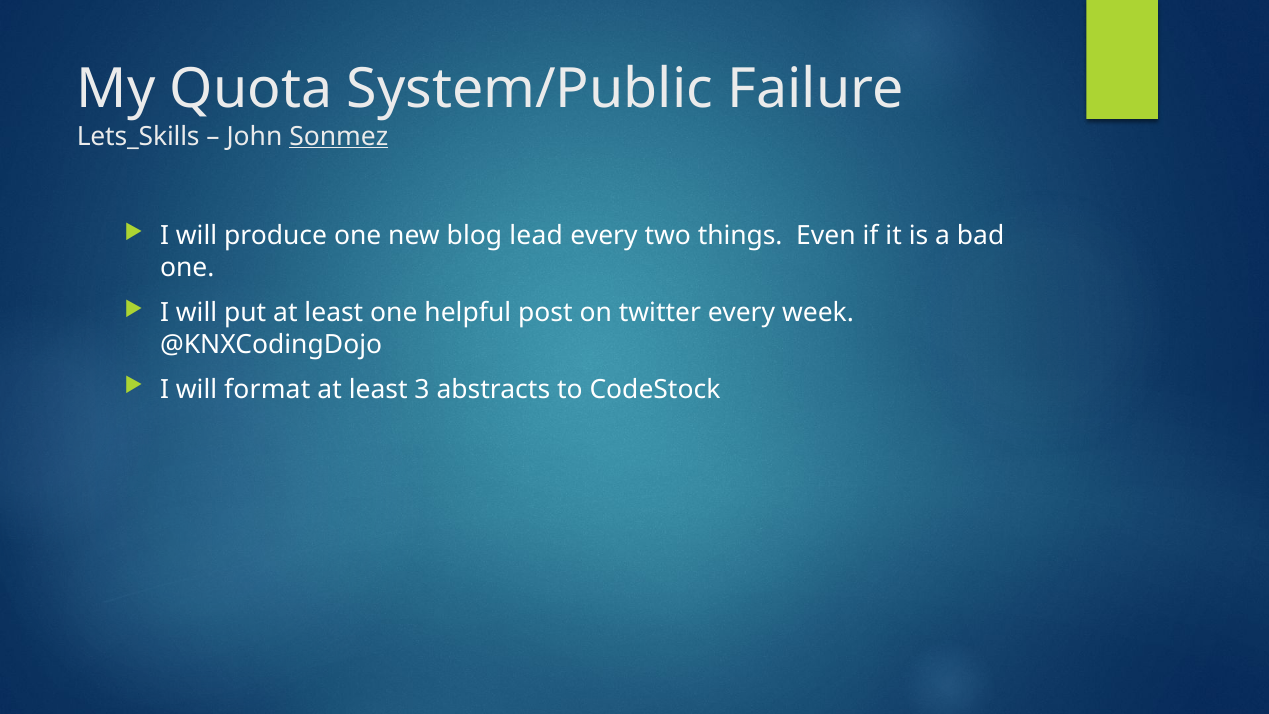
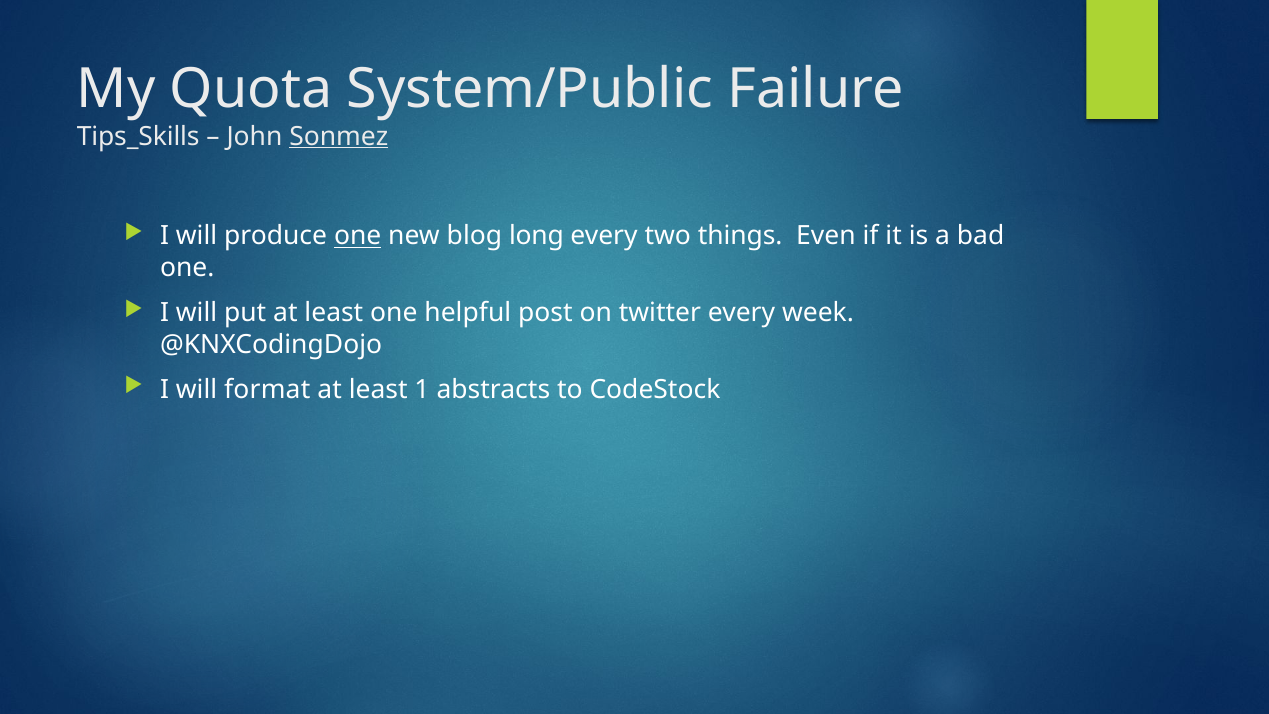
Lets_Skills: Lets_Skills -> Tips_Skills (138, 136)
one underline: none -> present (358, 236)
lead: lead -> long (536, 236)
3: 3 -> 1 (422, 390)
